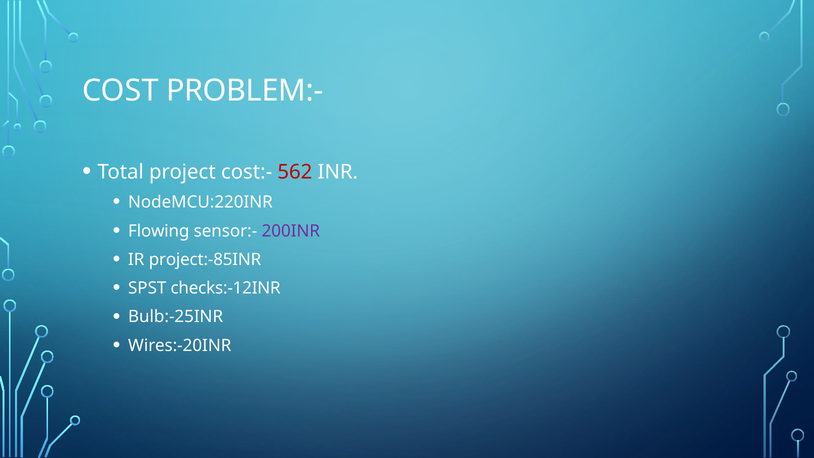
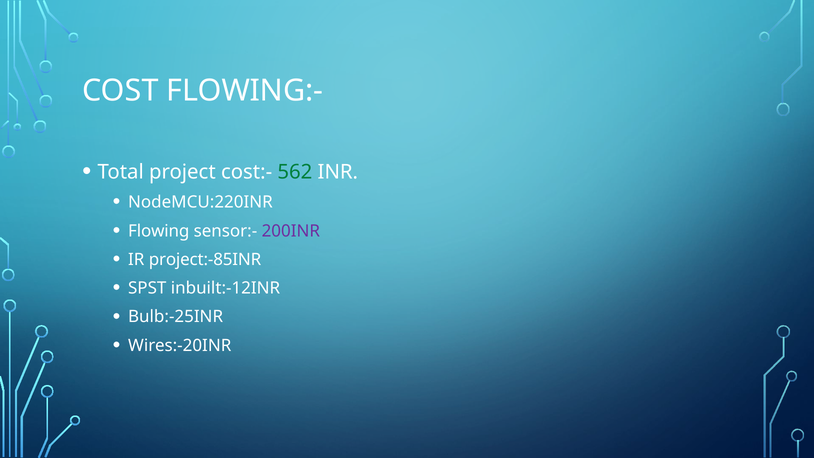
PROBLEM:-: PROBLEM:- -> FLOWING:- (245, 90)
562 colour: red -> green (295, 172)
checks:-12INR: checks:-12INR -> inbuilt:-12INR (225, 288)
